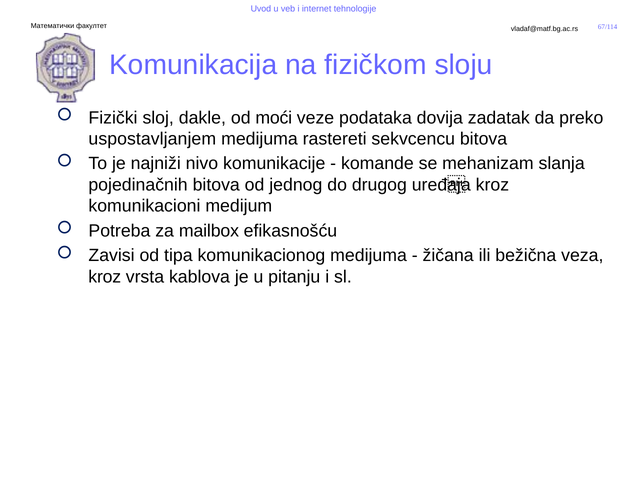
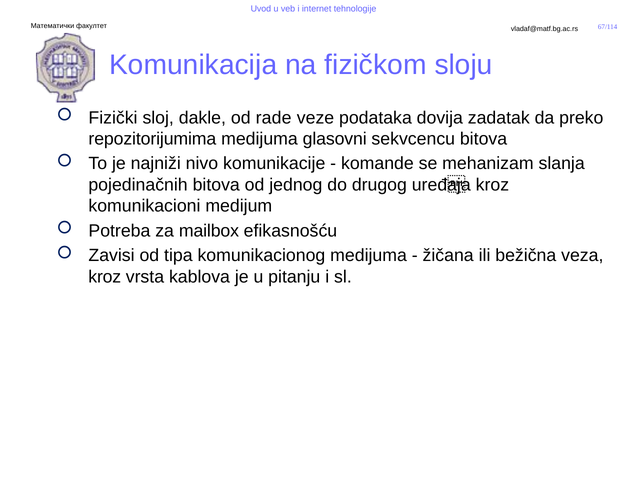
moći: moći -> rade (274, 118)
uspostavljanjem: uspostavljanjem -> repozitorijumima (152, 139)
rastereti: rastereti -> glasovni (335, 139)
